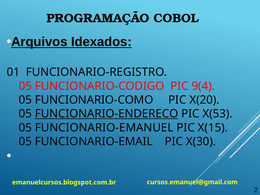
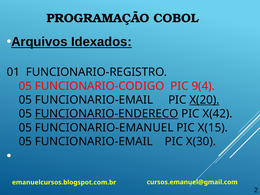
FUNCIONARIO-COMO: FUNCIONARIO-COMO -> FUNCIONARIO-EMAIL (94, 100)
X(20 underline: none -> present (204, 100)
X(53: X(53 -> X(42 (217, 114)
